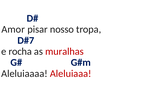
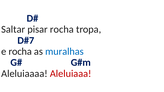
Amor: Amor -> Saltar (13, 29)
pisar nosso: nosso -> rocha (62, 29)
muralhas colour: red -> blue (64, 52)
